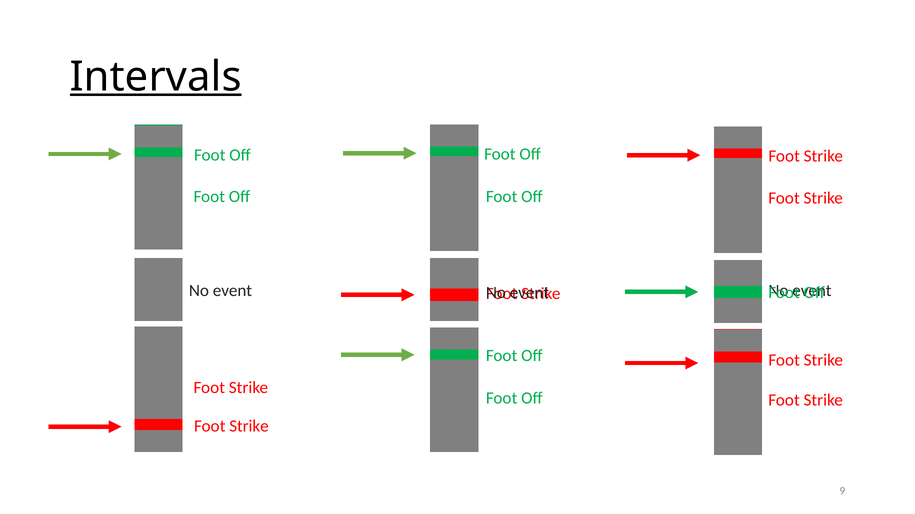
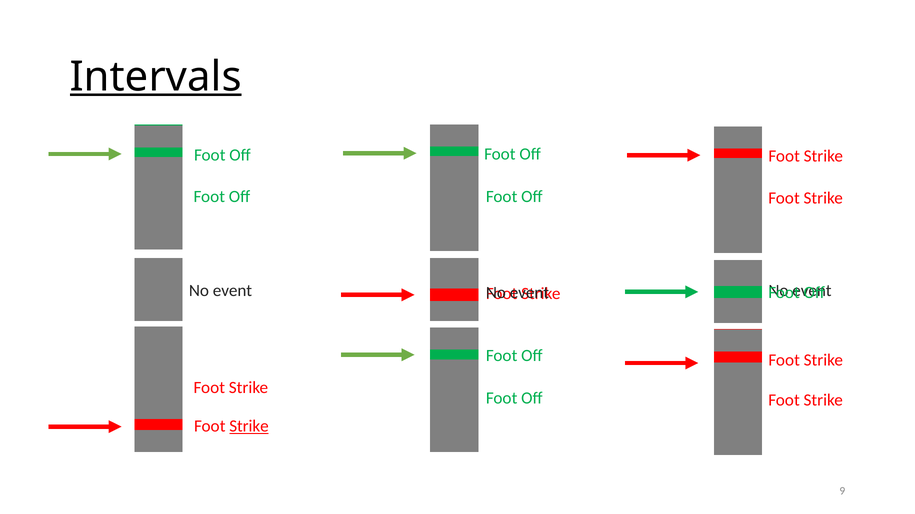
Strike underline: none -> present (249, 427)
